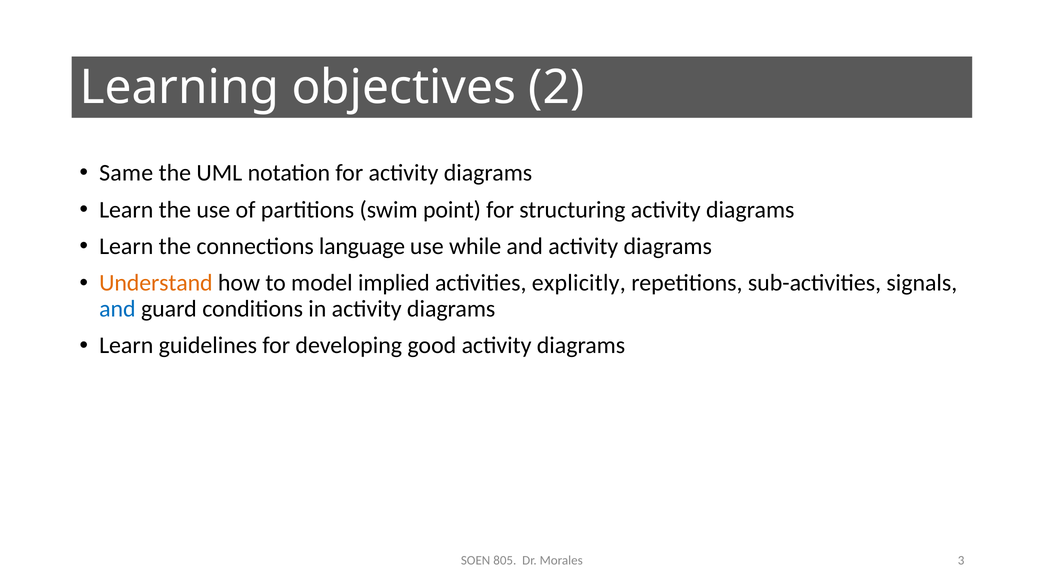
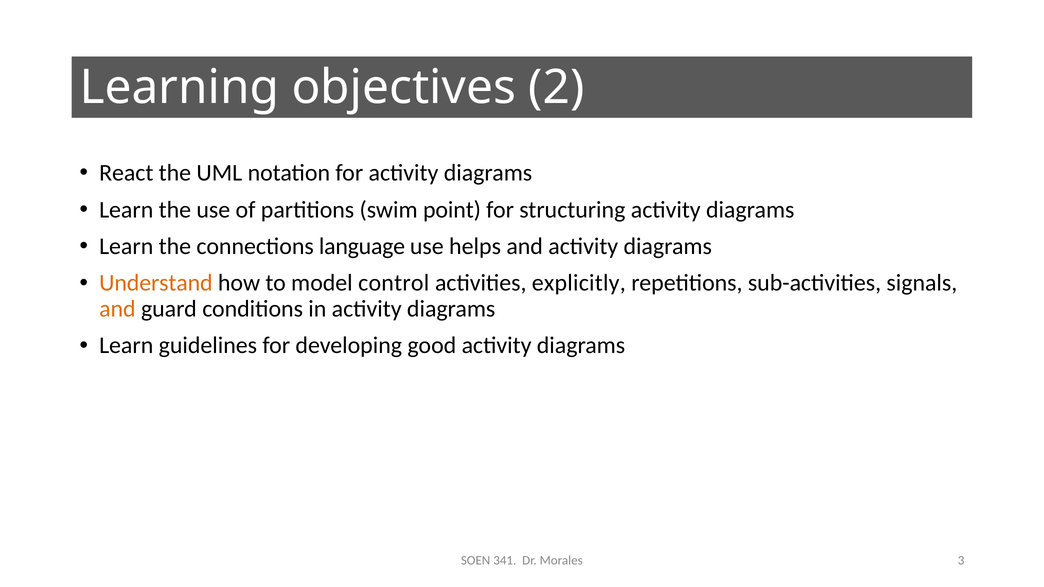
Same: Same -> React (126, 173)
while: while -> helps (475, 246)
implied: implied -> control (394, 283)
and colour: blue -> orange (117, 309)
805: 805 -> 341 (505, 561)
